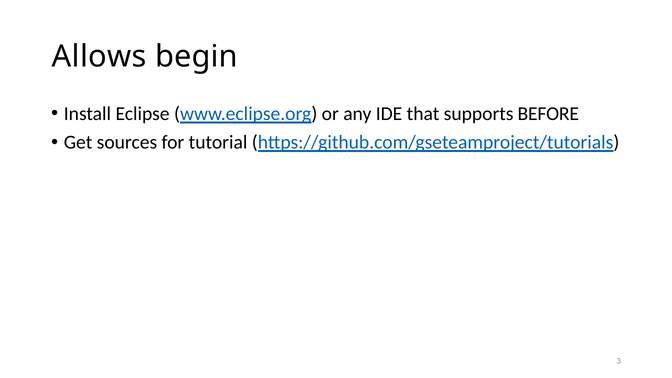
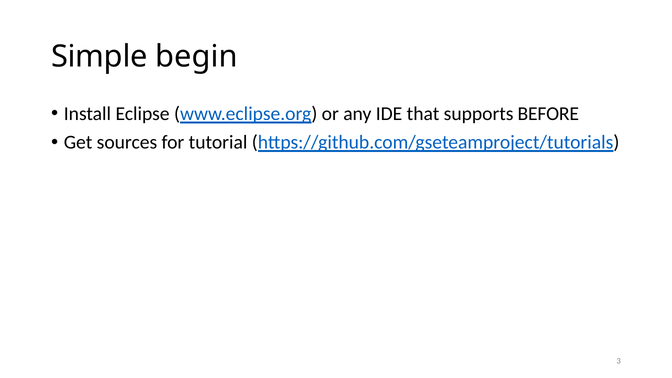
Allows: Allows -> Simple (99, 56)
